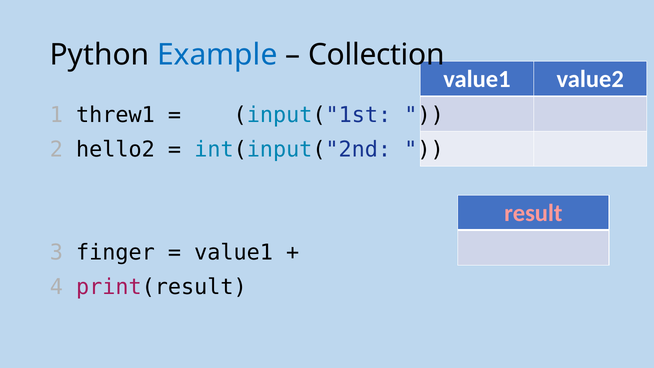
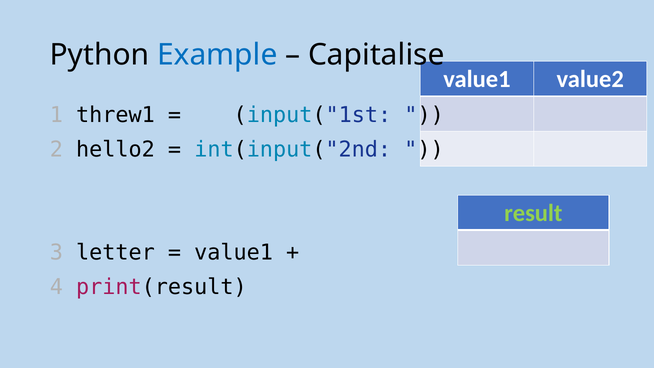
Collection: Collection -> Capitalise (376, 55)
result colour: pink -> light green (533, 213)
finger: finger -> letter (115, 252)
